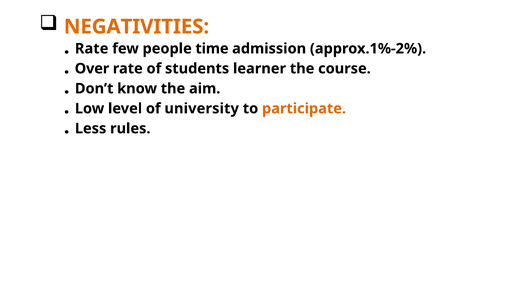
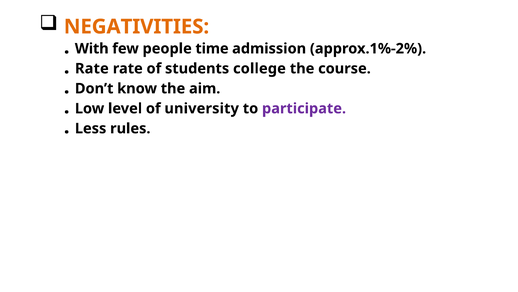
Rate: Rate -> With (92, 49)
Over: Over -> Rate (92, 68)
learner: learner -> college (259, 68)
participate colour: orange -> purple (304, 108)
